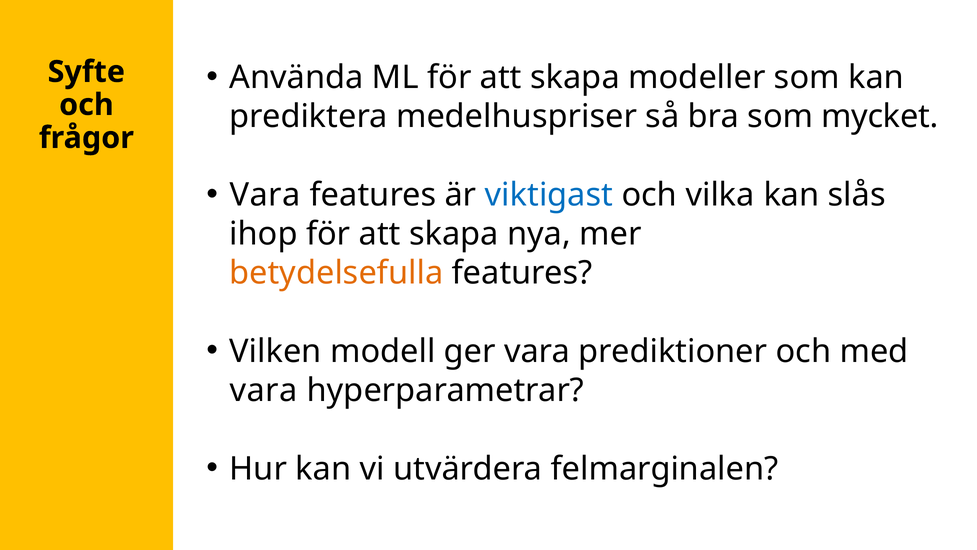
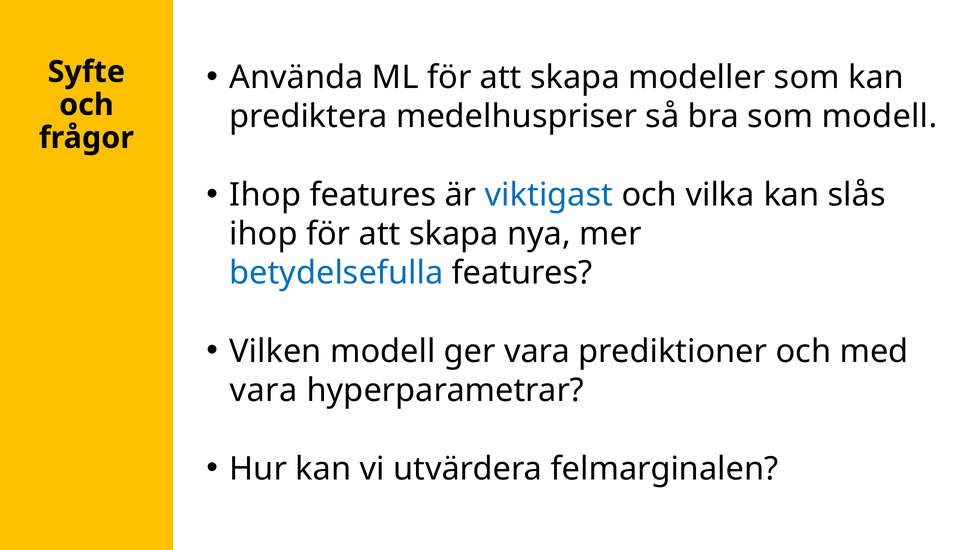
som mycket: mycket -> modell (879, 117)
Vara: Vara -> Ihop (265, 195)
betydelsefulla colour: orange -> blue (336, 273)
